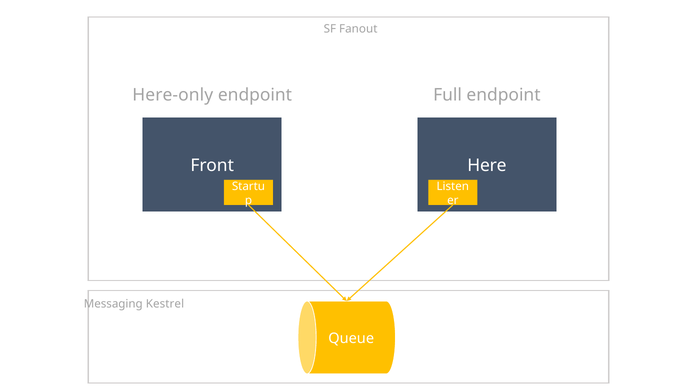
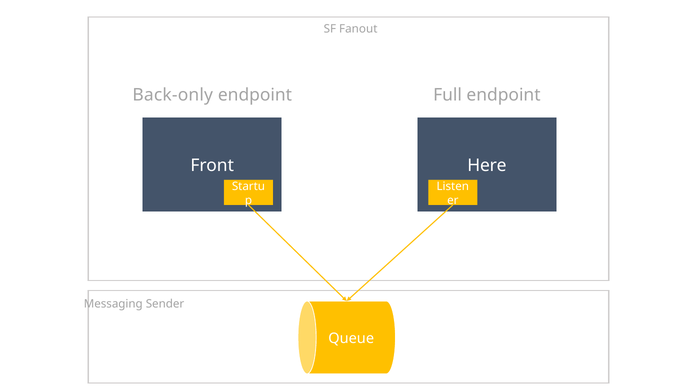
Here-only: Here-only -> Back-only (173, 95)
Kestrel: Kestrel -> Sender (165, 304)
